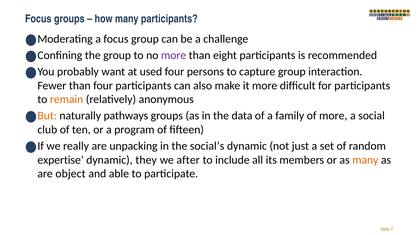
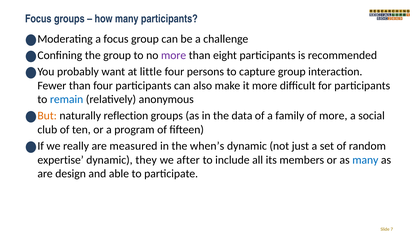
used: used -> little (151, 72)
remain colour: orange -> blue (67, 100)
pathways: pathways -> reflection (126, 116)
unpacking: unpacking -> measured (133, 146)
social’s: social’s -> when’s (207, 146)
many colour: orange -> blue (365, 160)
object: object -> design (71, 174)
